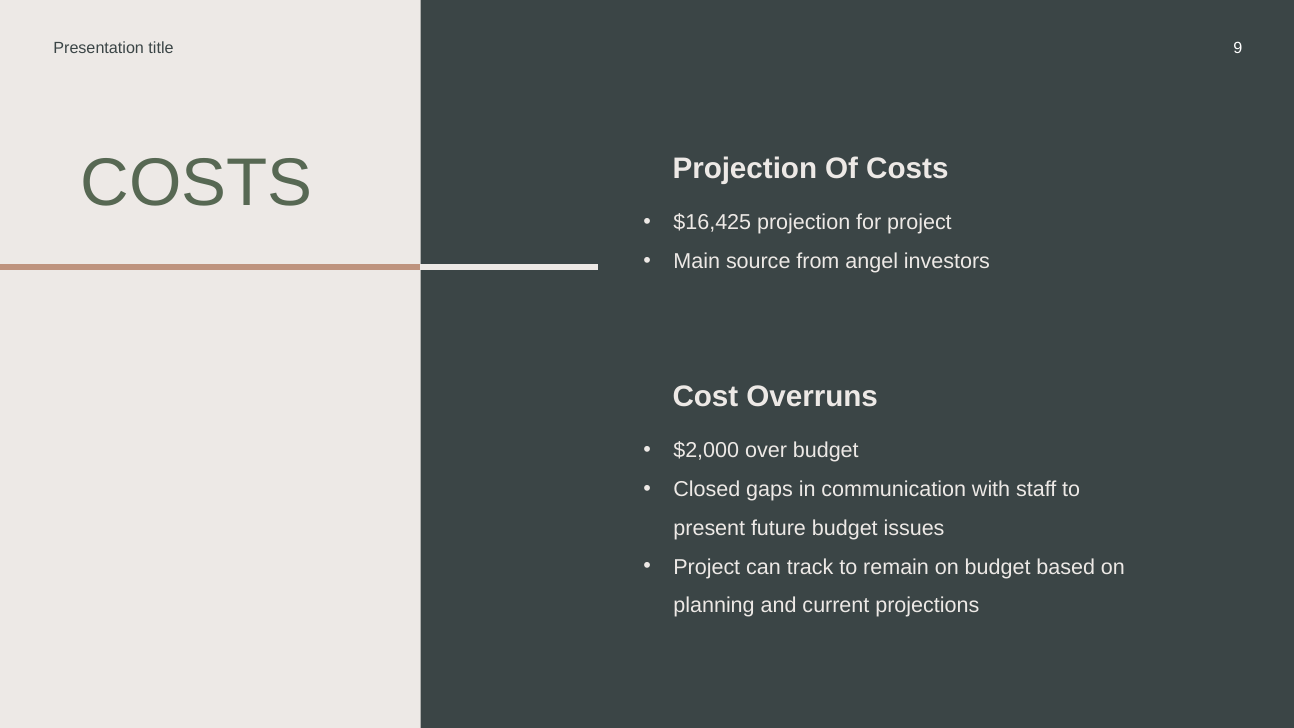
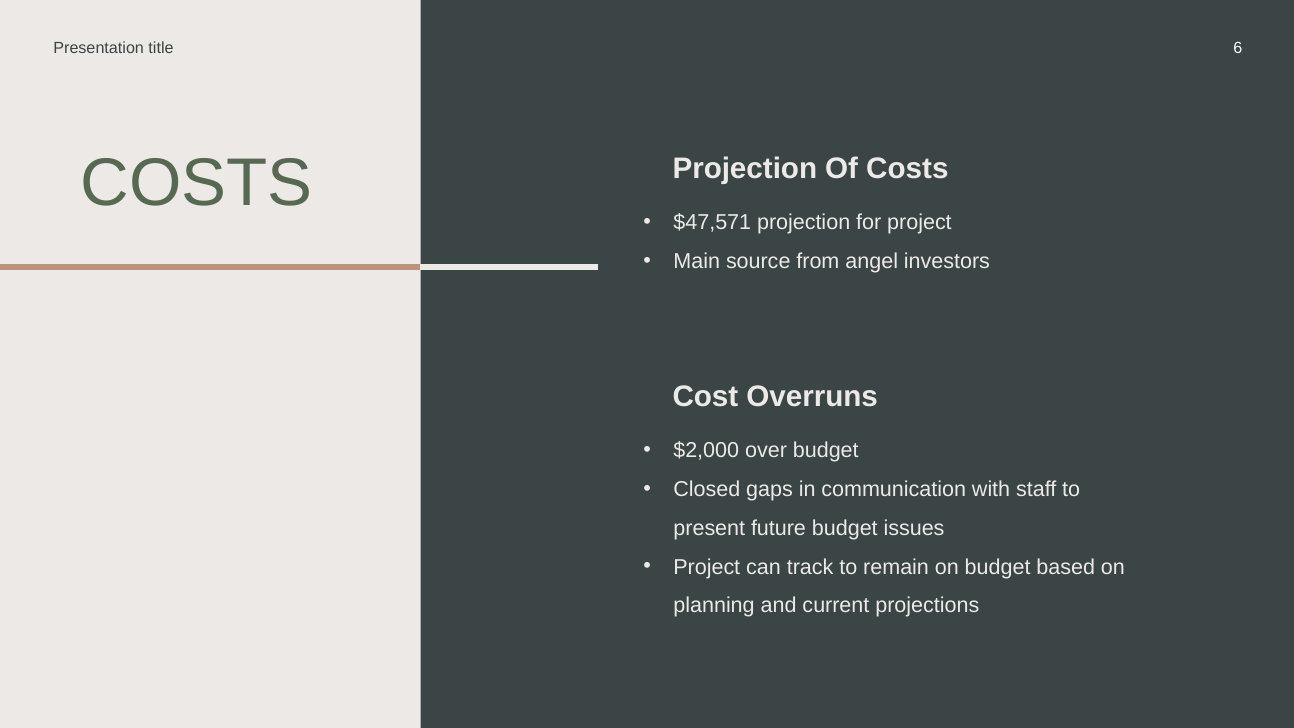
9: 9 -> 6 (1238, 48)
$16,425: $16,425 -> $47,571 (712, 222)
